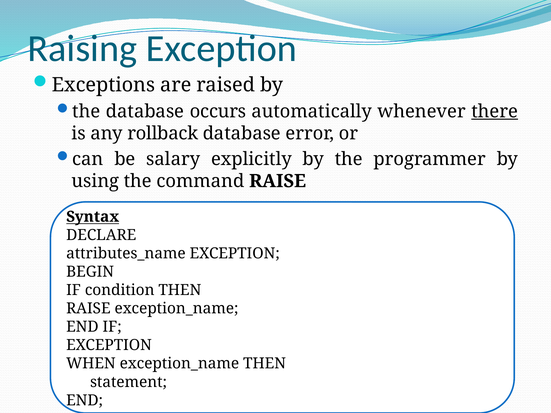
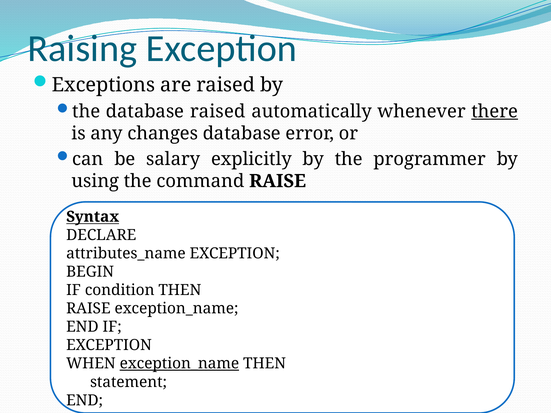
database occurs: occurs -> raised (218, 111)
rollback: rollback -> changes (163, 133)
exception_name underline: none -> present (179, 364)
